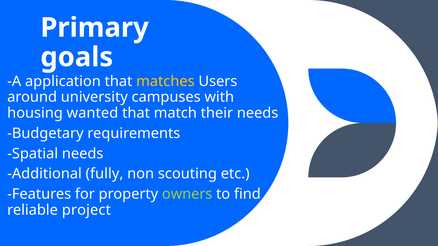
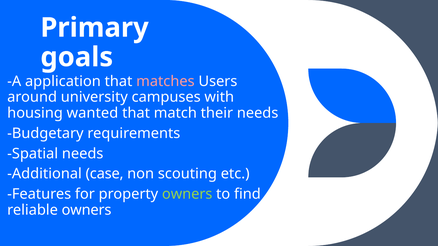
matches colour: yellow -> pink (165, 82)
fully: fully -> case (105, 174)
reliable project: project -> owners (87, 210)
